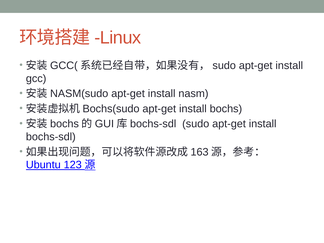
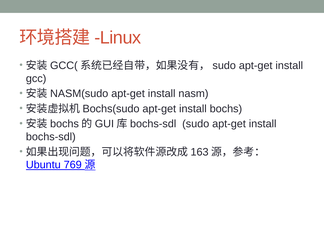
123: 123 -> 769 (73, 165)
